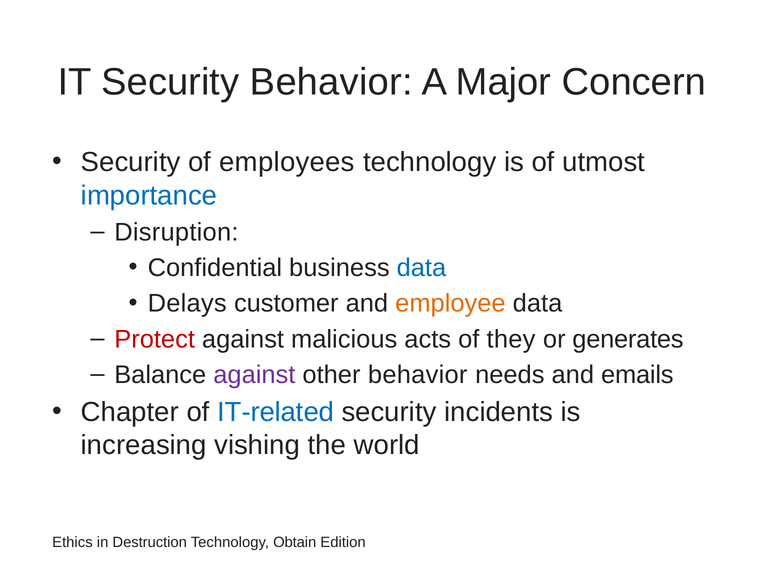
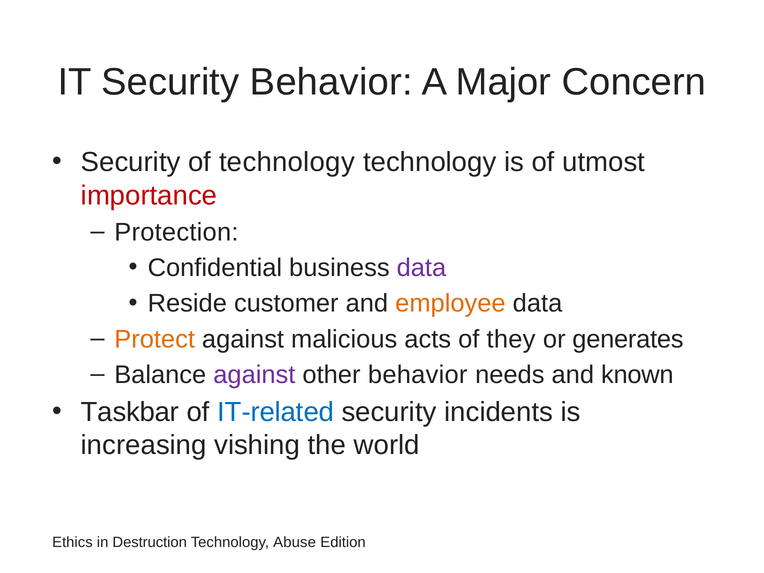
of employees: employees -> technology (287, 162)
importance colour: blue -> red (149, 195)
Disruption: Disruption -> Protection (176, 232)
data colour: blue -> purple (421, 268)
Delays: Delays -> Reside (187, 304)
Protect colour: red -> orange (155, 339)
emails: emails -> known (637, 375)
Chapter: Chapter -> Taskbar (130, 412)
Obtain: Obtain -> Abuse (295, 542)
